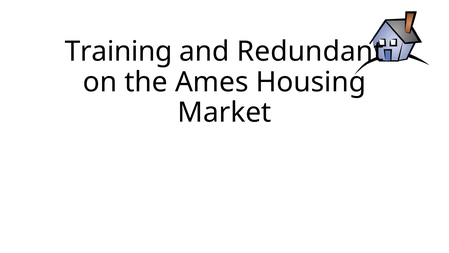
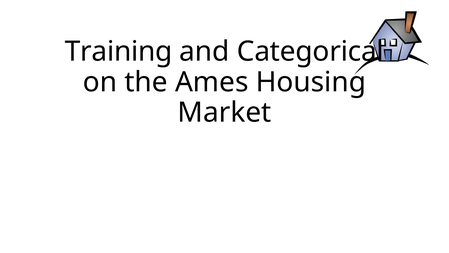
Redundant: Redundant -> Categorical (310, 52)
